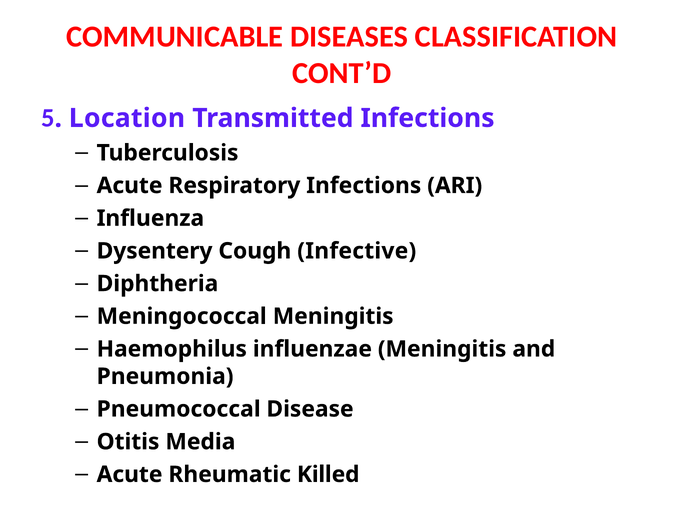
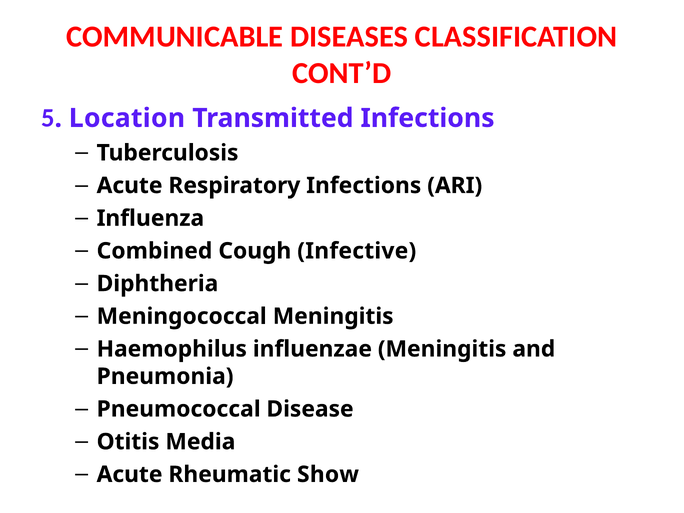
Dysentery: Dysentery -> Combined (154, 251)
Killed: Killed -> Show (328, 474)
